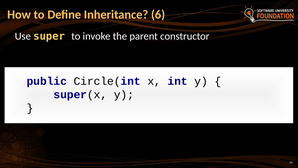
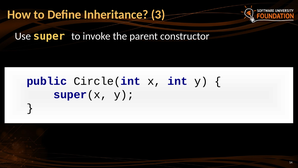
6: 6 -> 3 (158, 14)
